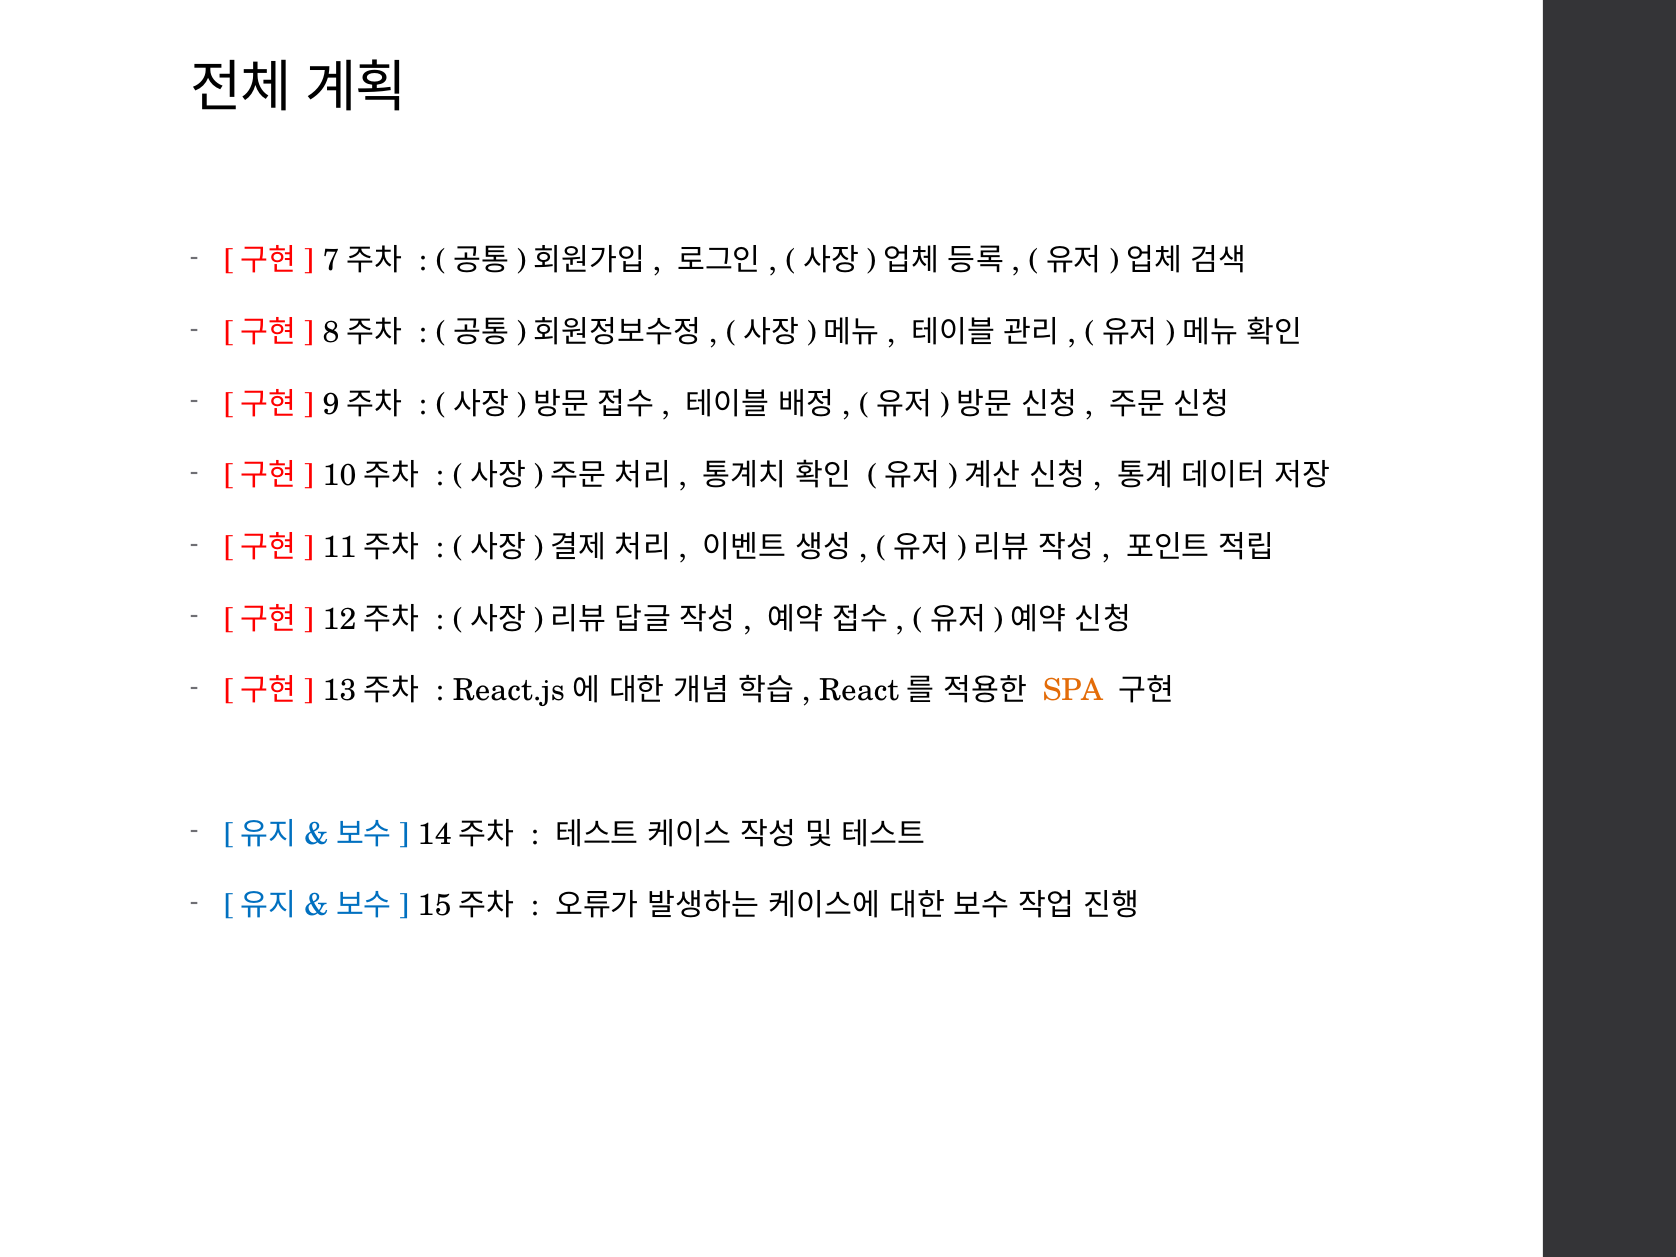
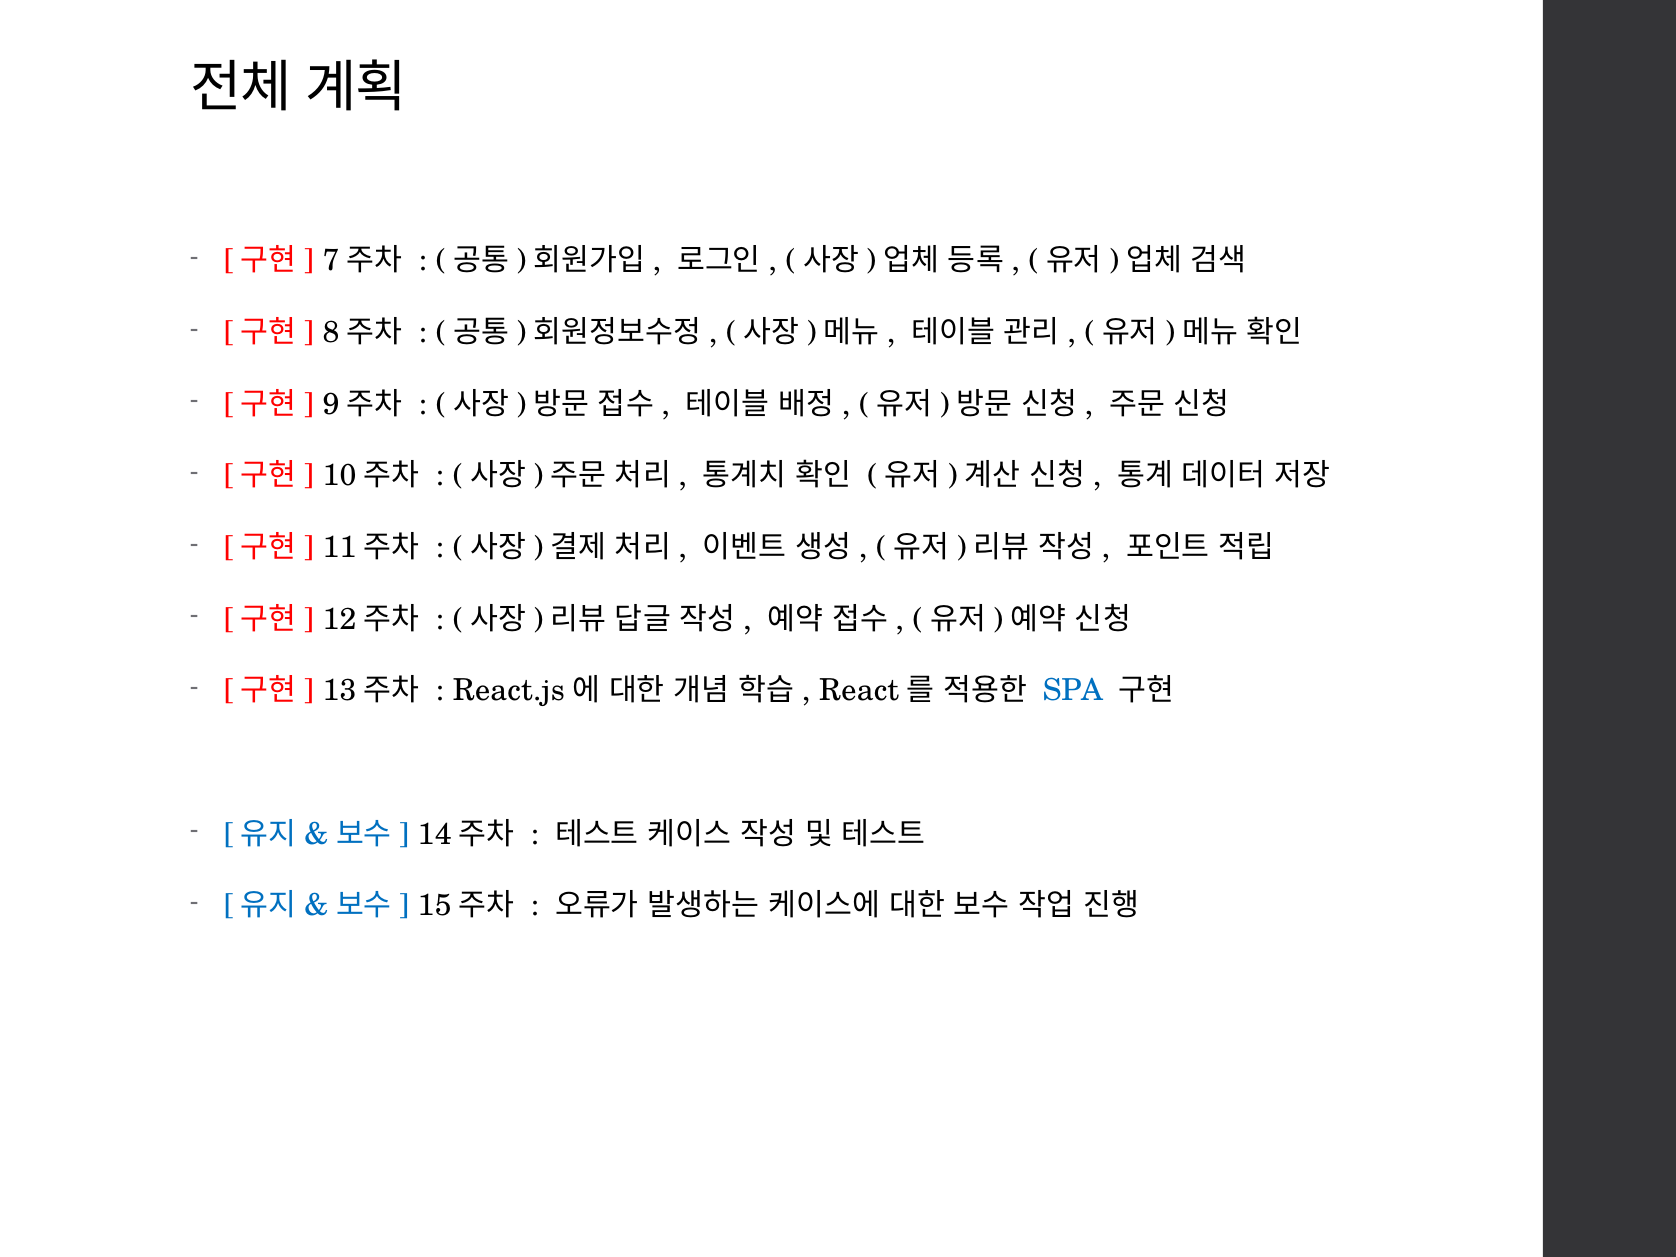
SPA colour: orange -> blue (1073, 691)
